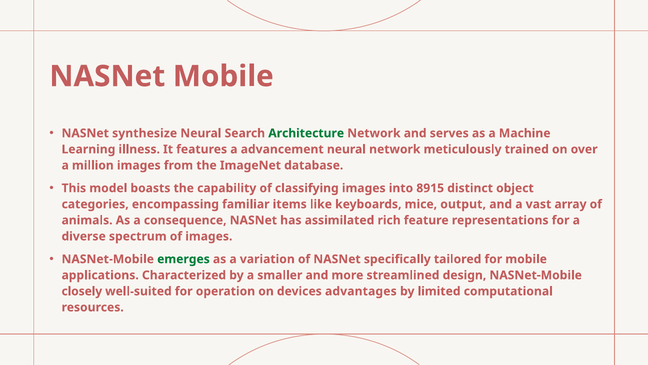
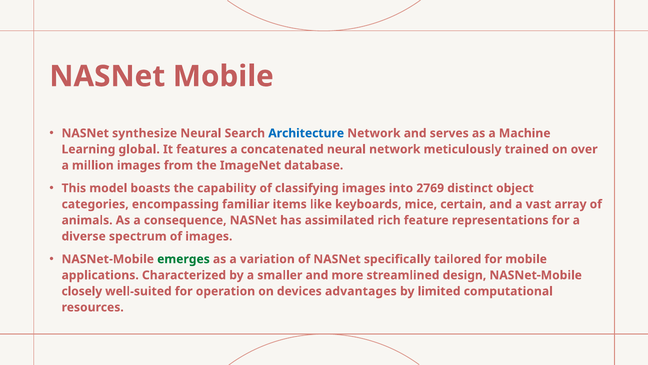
Architecture colour: green -> blue (306, 133)
illness: illness -> global (139, 149)
advancement: advancement -> concatenated (282, 149)
8915: 8915 -> 2769 (430, 188)
output: output -> certain (463, 204)
